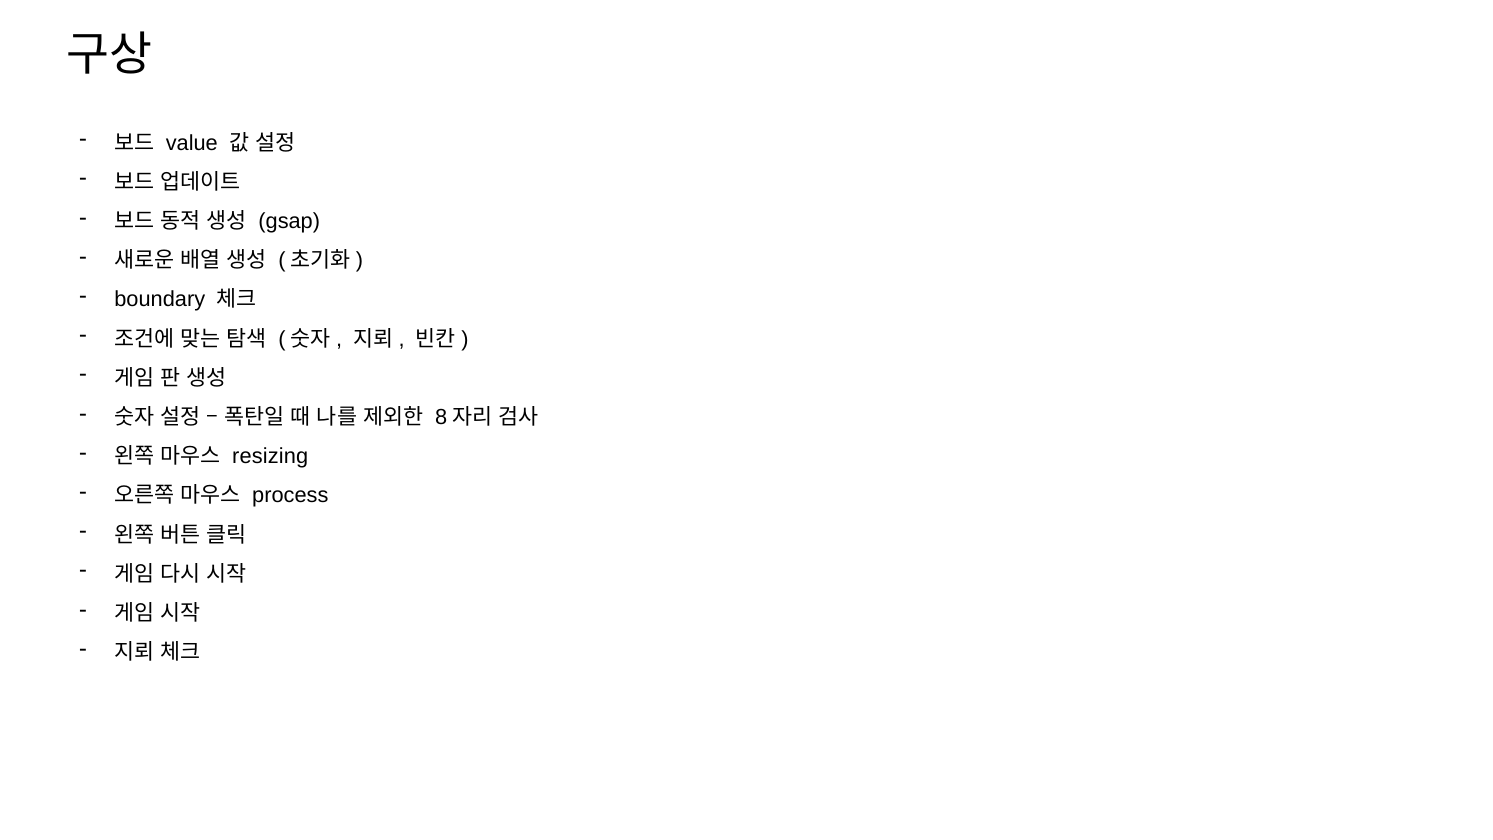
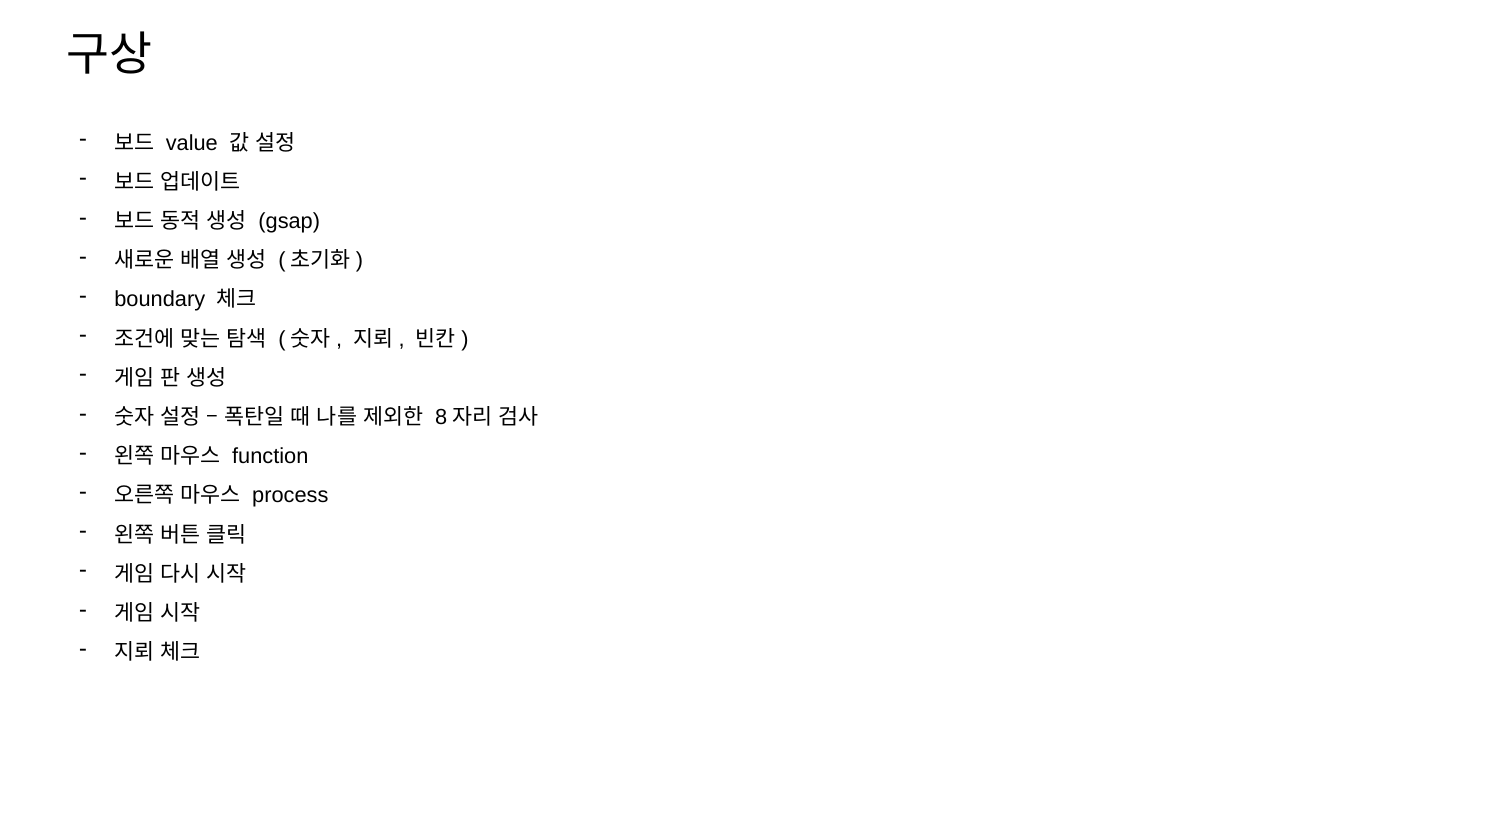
resizing: resizing -> function (270, 456)
